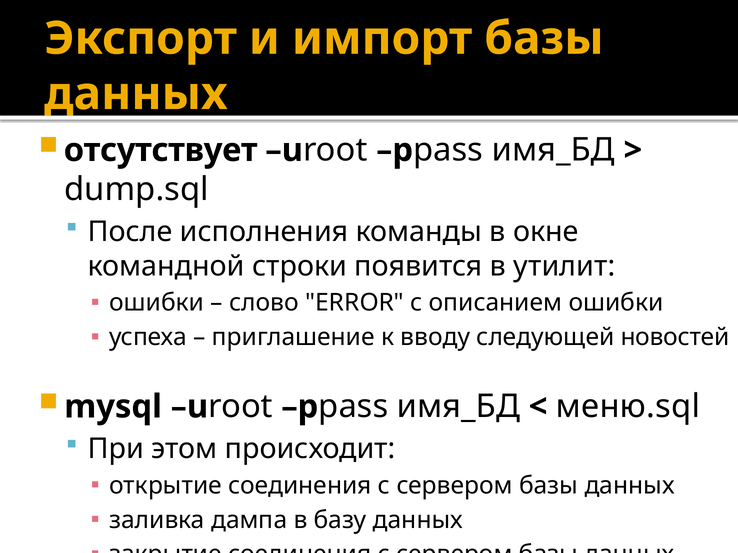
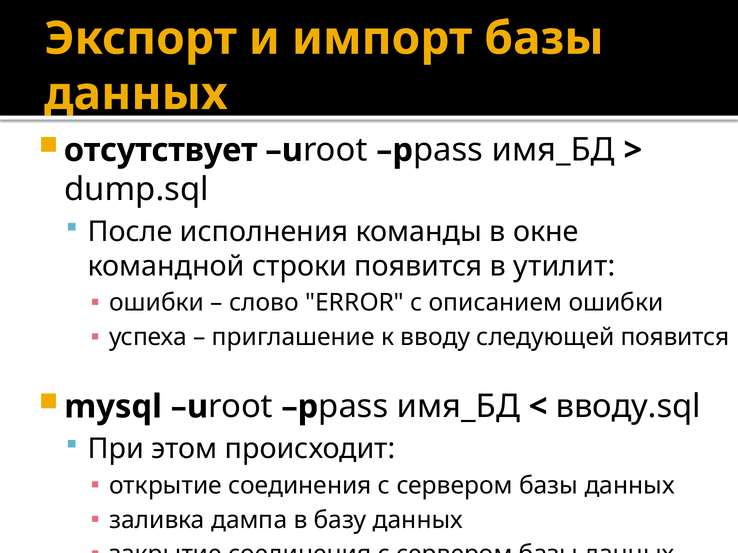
следующей новостей: новостей -> появится (675, 338)
меню.sql: меню.sql -> вводу.sql (628, 407)
